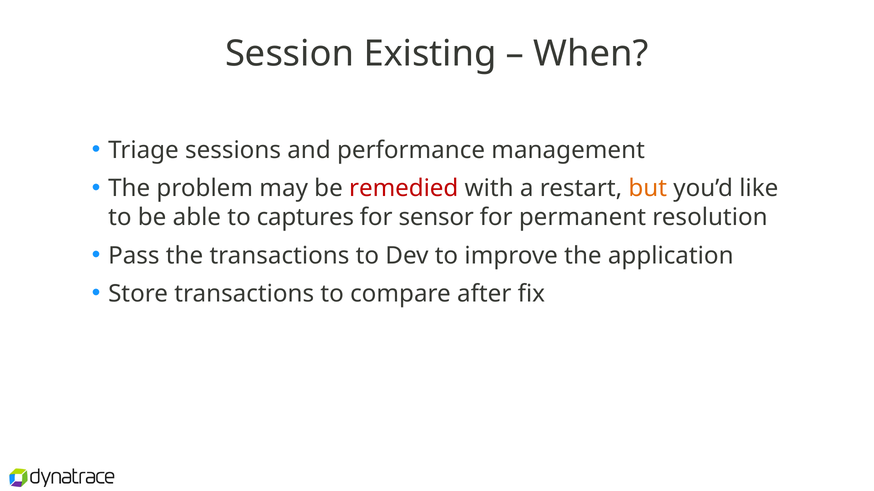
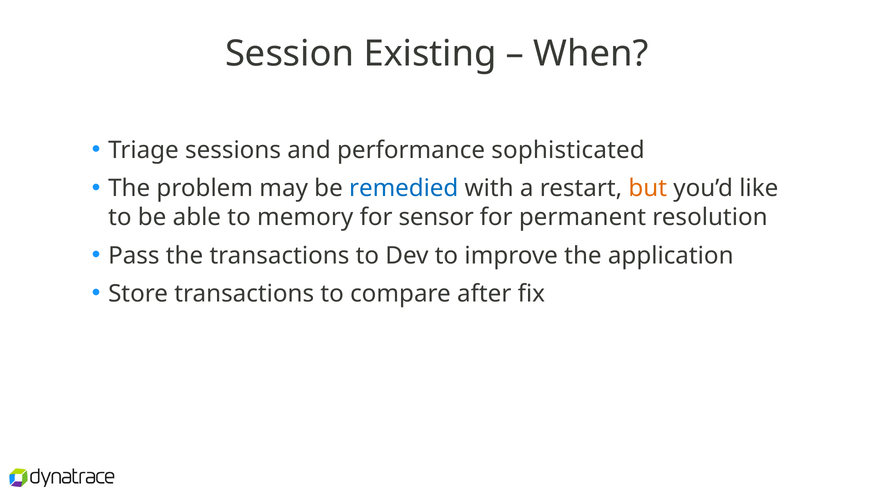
management: management -> sophisticated (568, 150)
remedied colour: red -> blue (404, 189)
captures: captures -> memory (305, 218)
